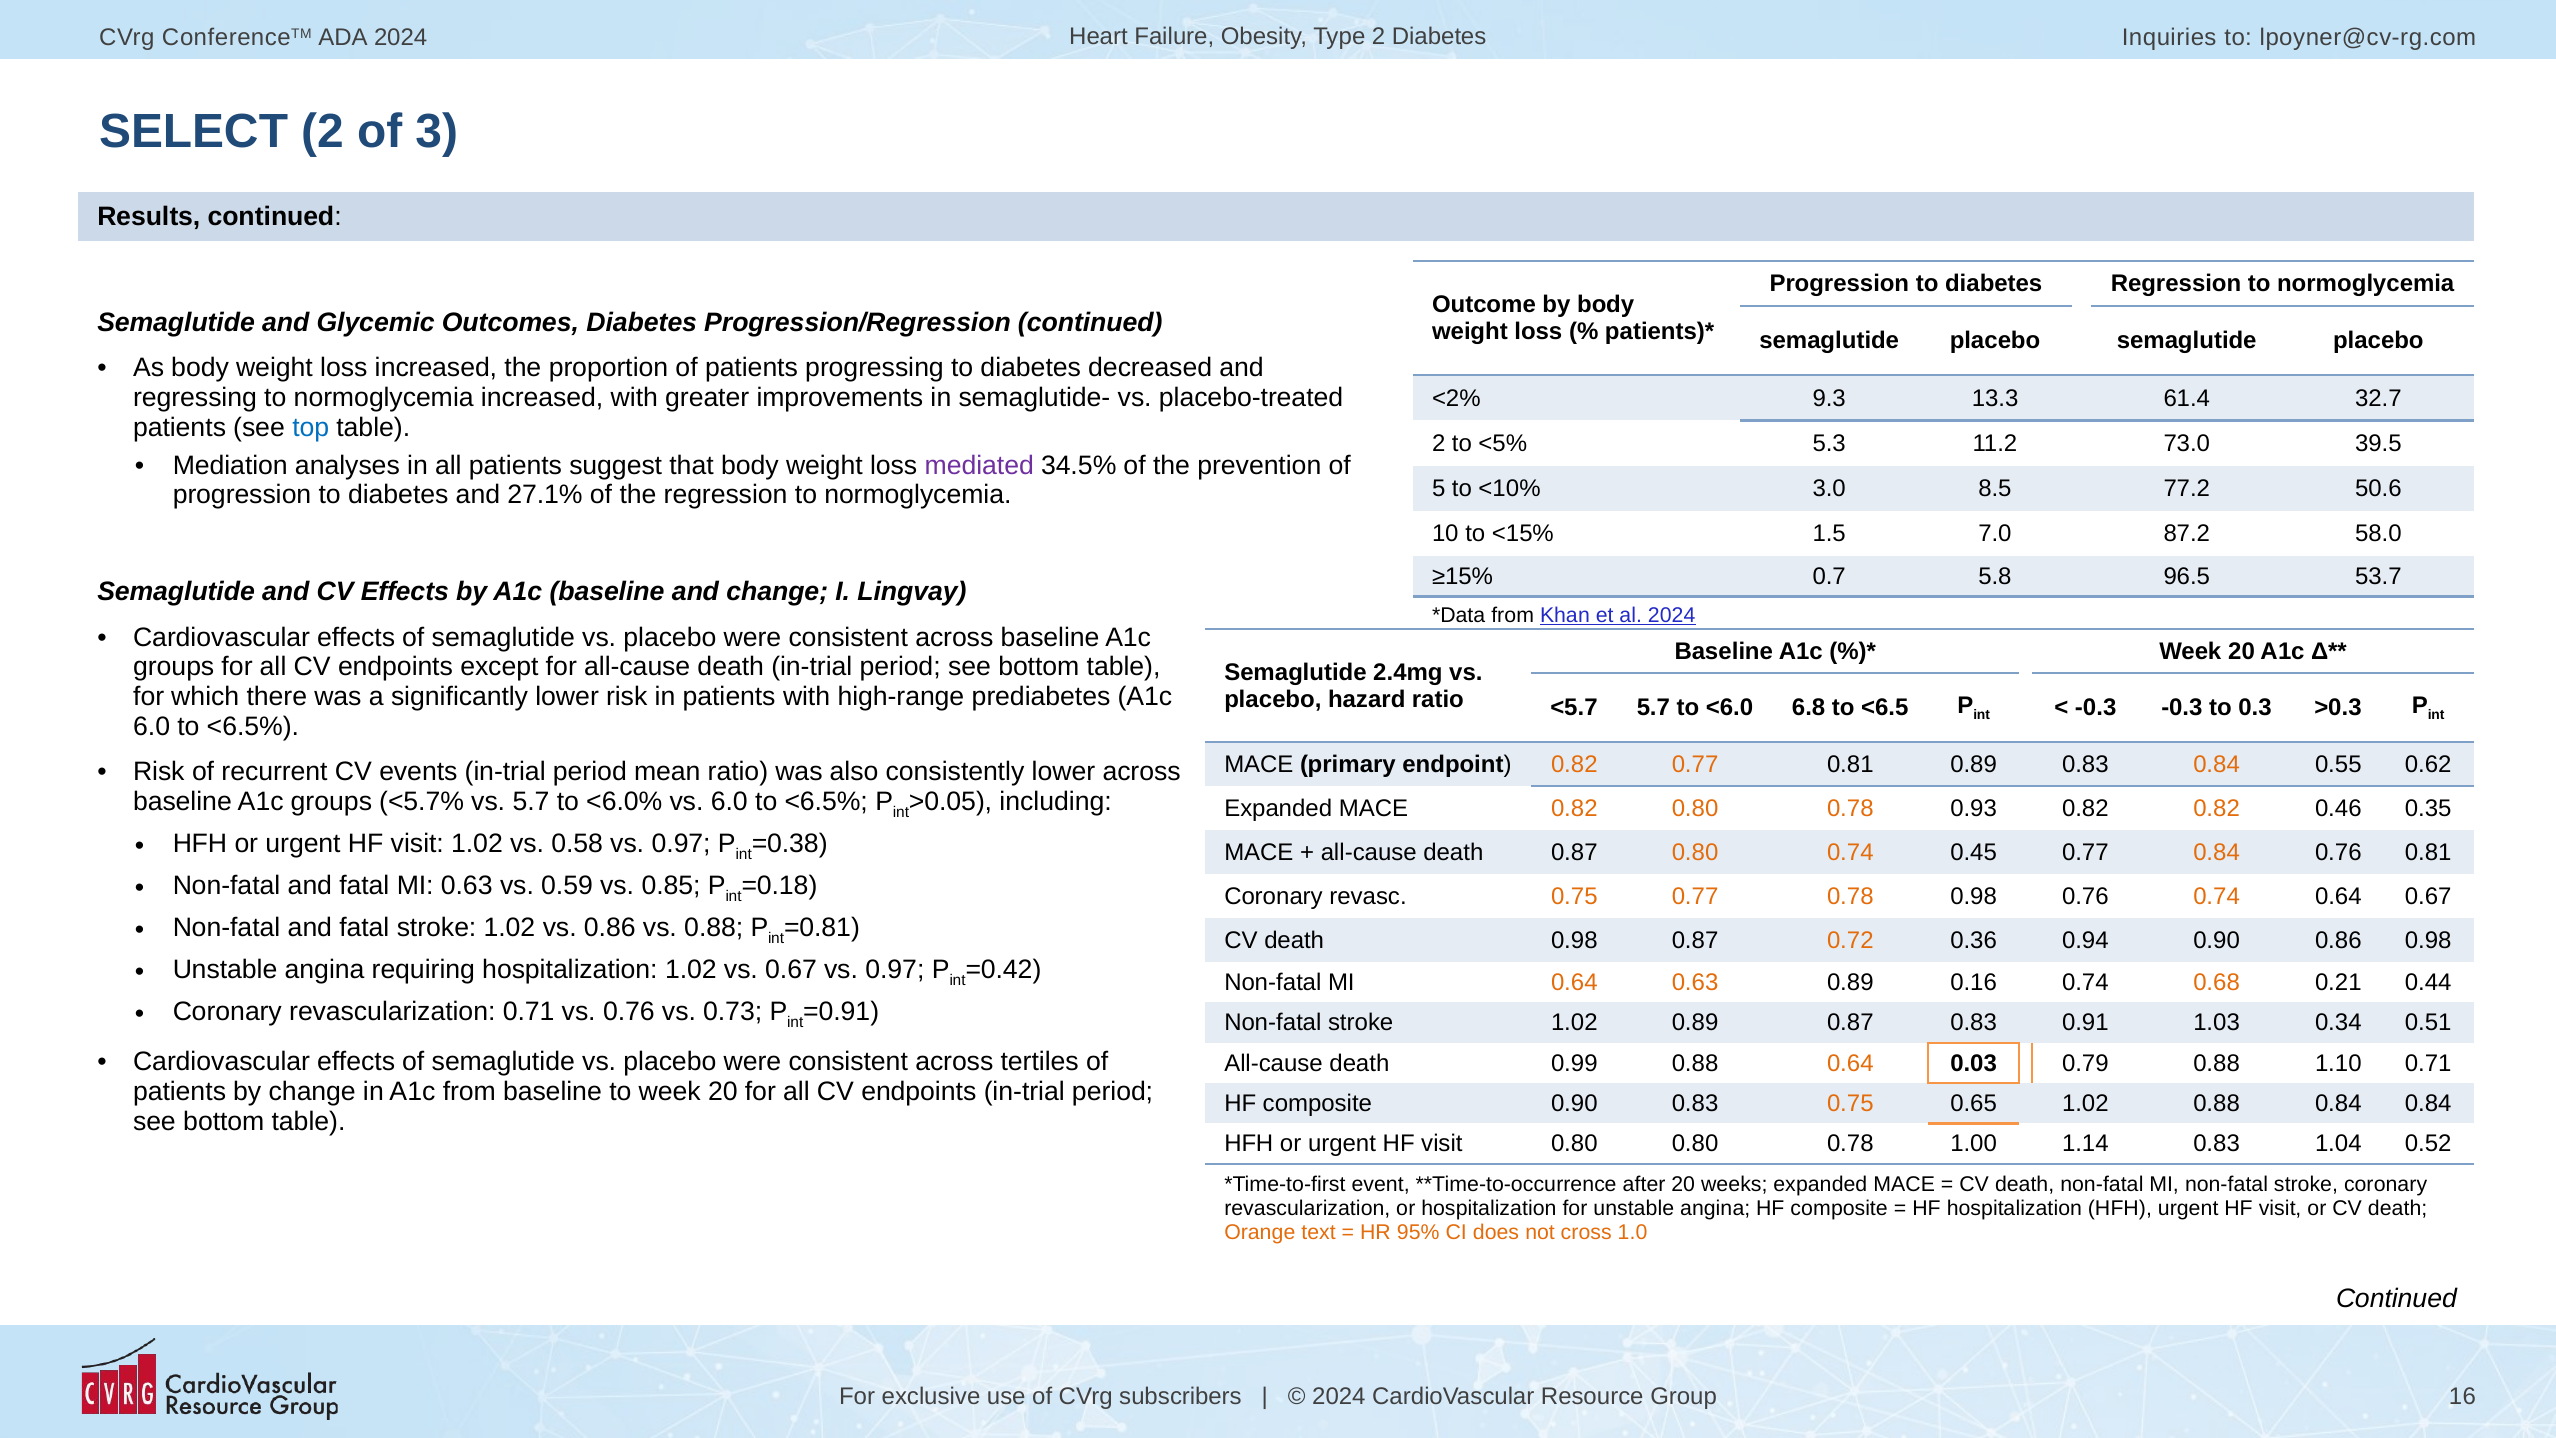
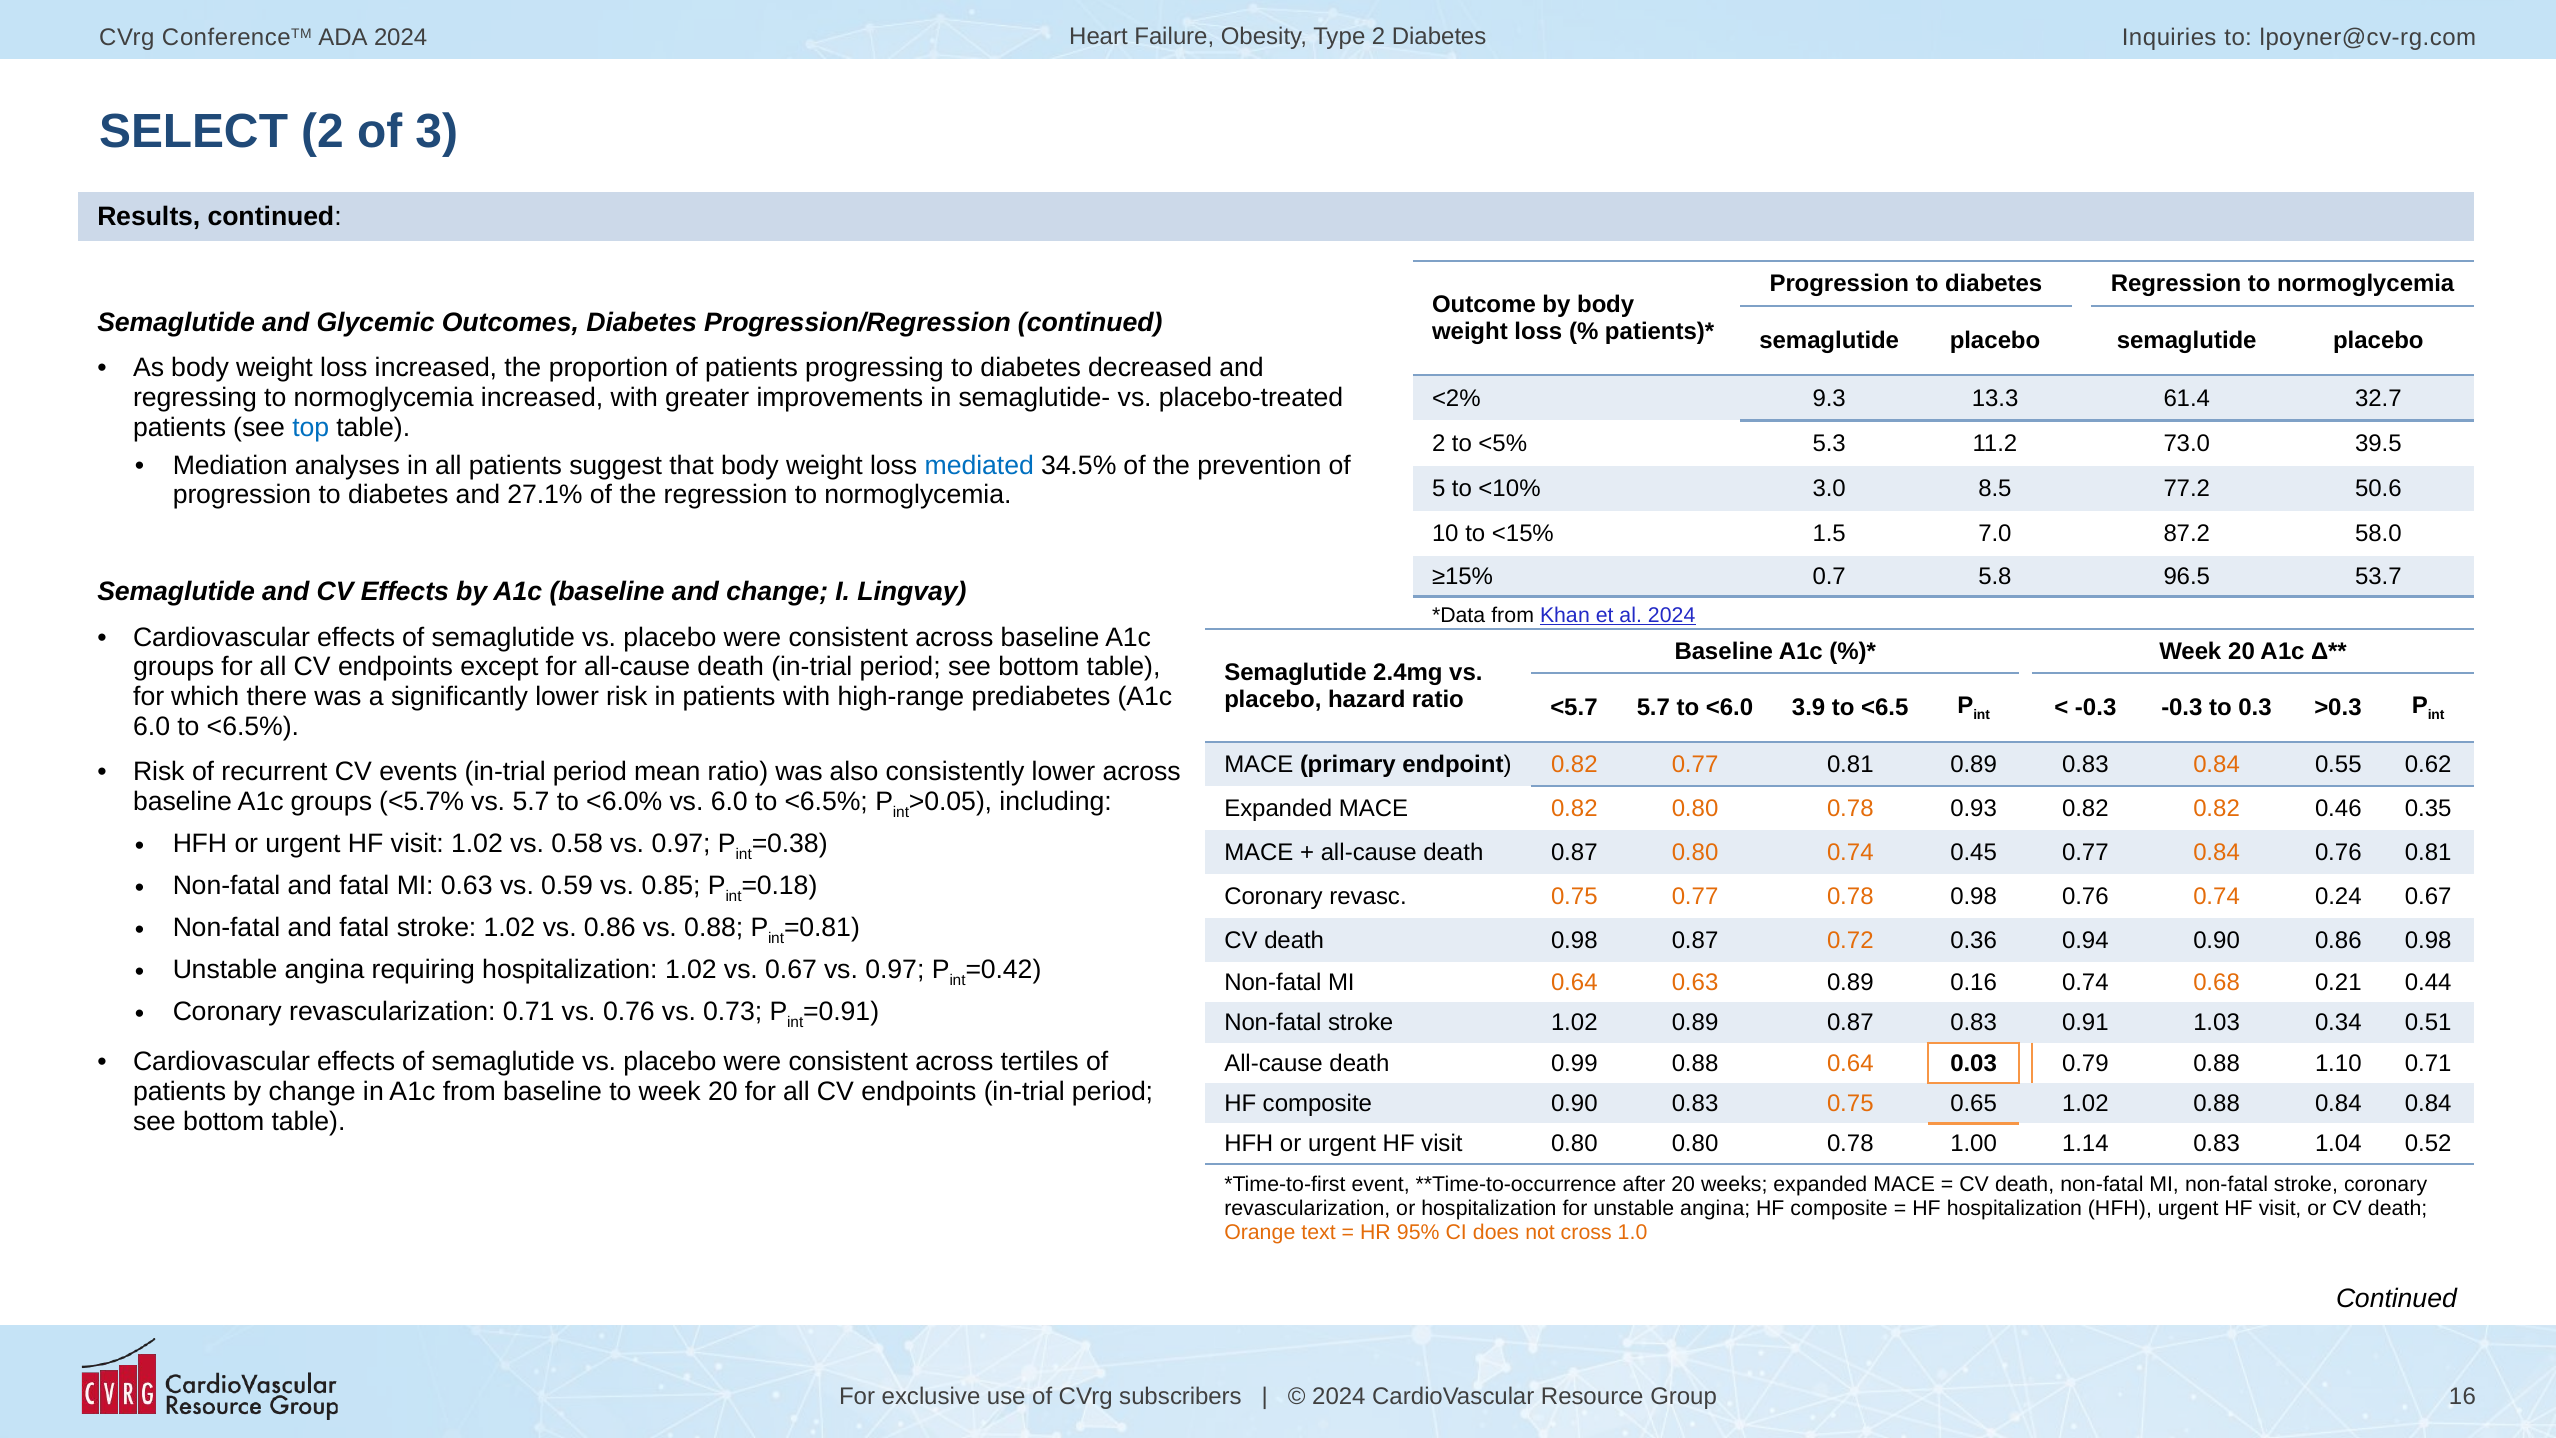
mediated colour: purple -> blue (979, 465)
6.8: 6.8 -> 3.9 (1809, 708)
0.74 0.64: 0.64 -> 0.24 (2338, 896)
